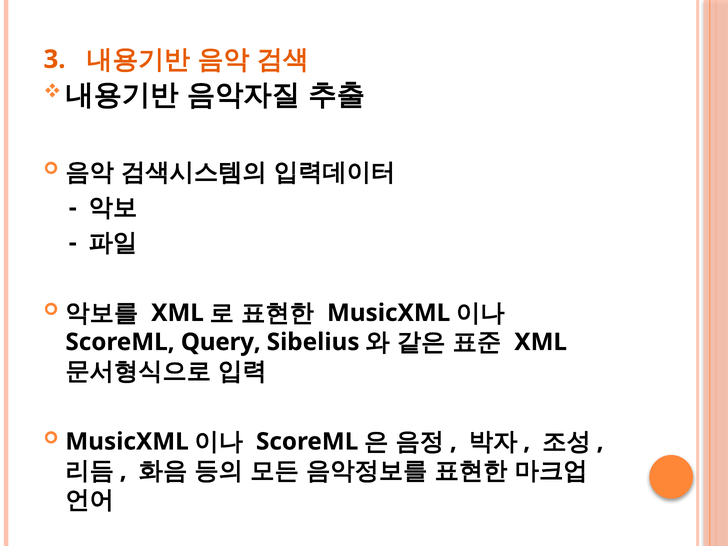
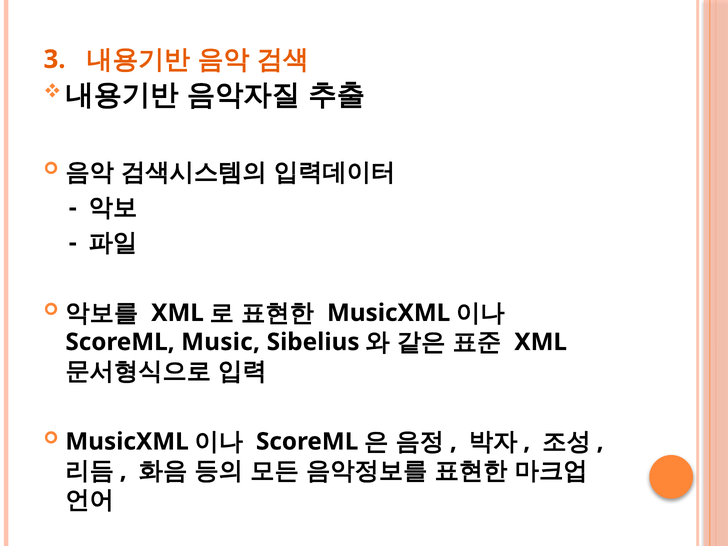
Query: Query -> Music (221, 342)
